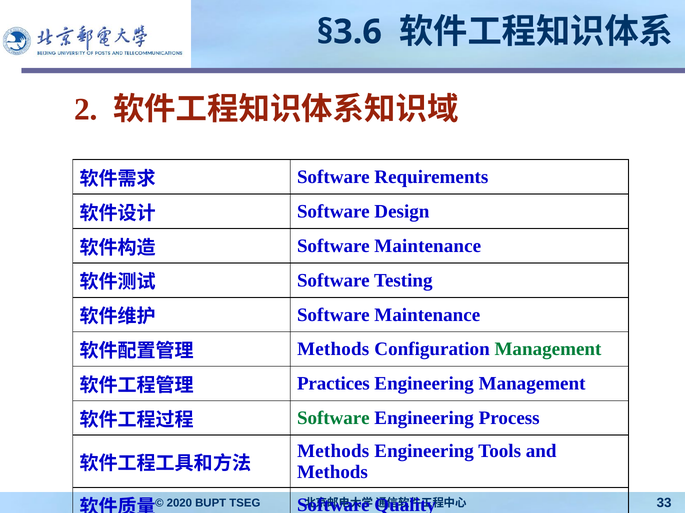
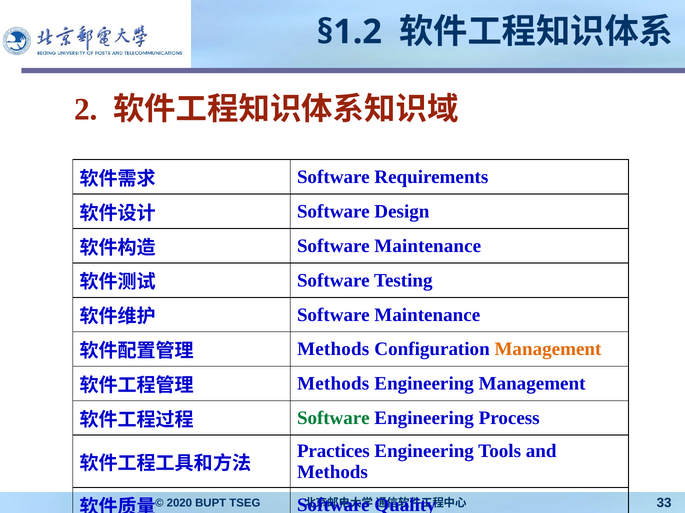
§3.6: §3.6 -> §1.2 (349, 32)
Management colour: green -> orange (548, 350)
Practices: Practices -> Methods (333, 384)
Methods: Methods -> Practices (333, 452)
